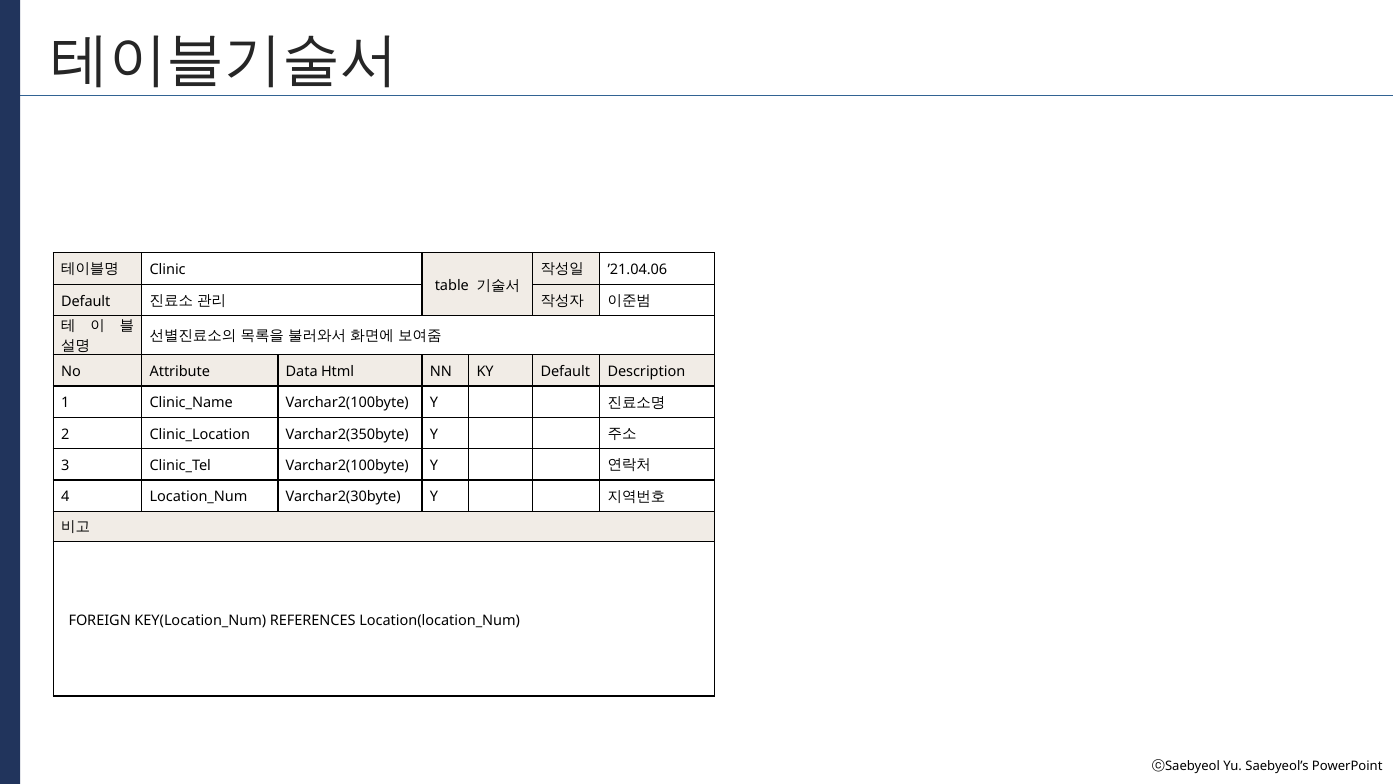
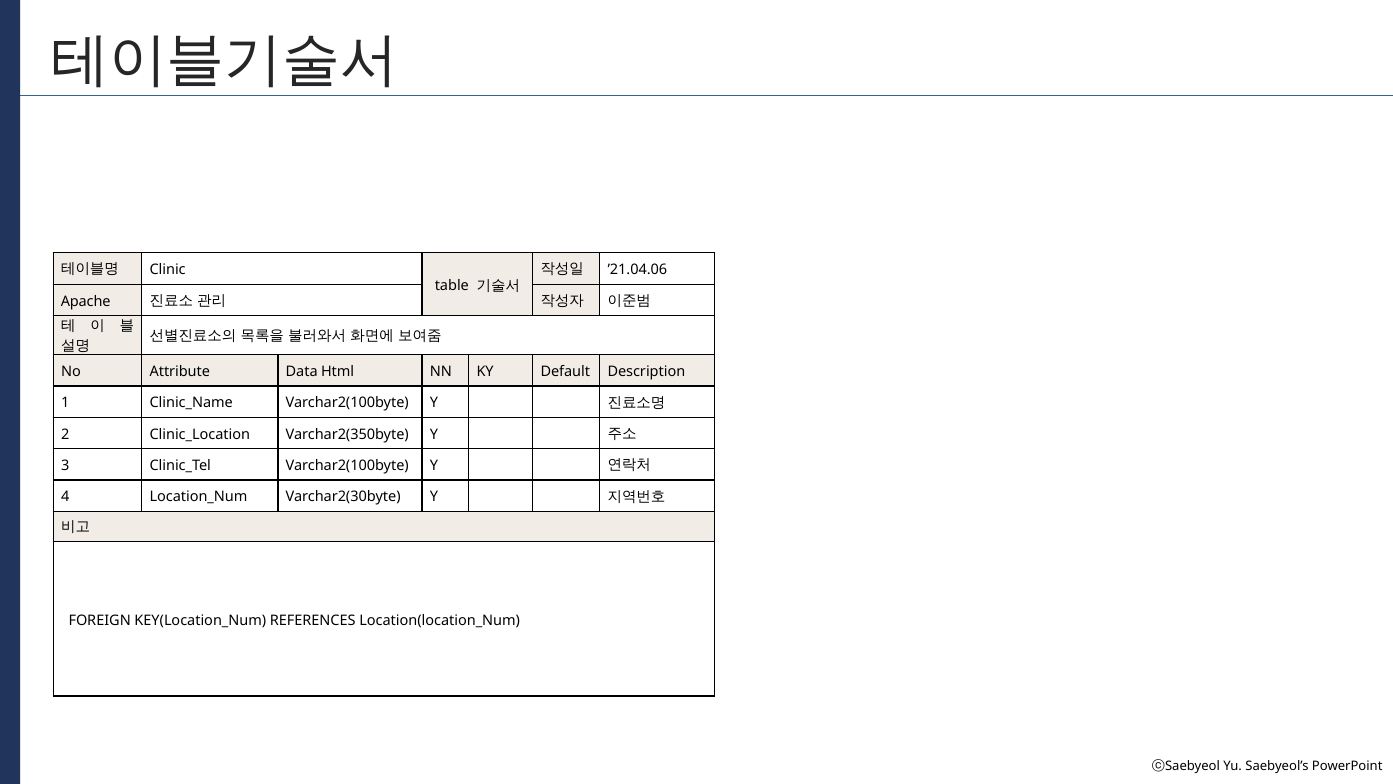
Default: Default -> Apache (86, 301)
